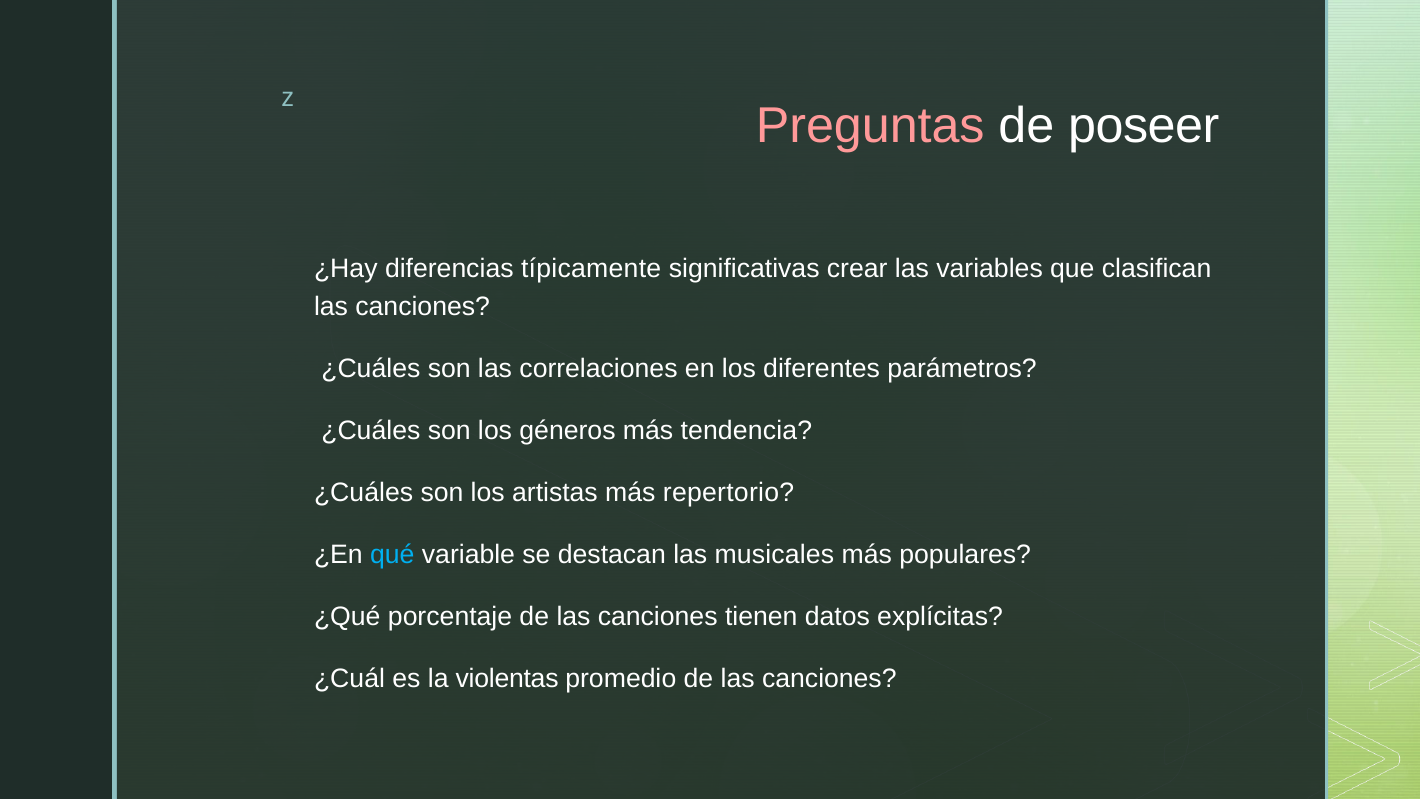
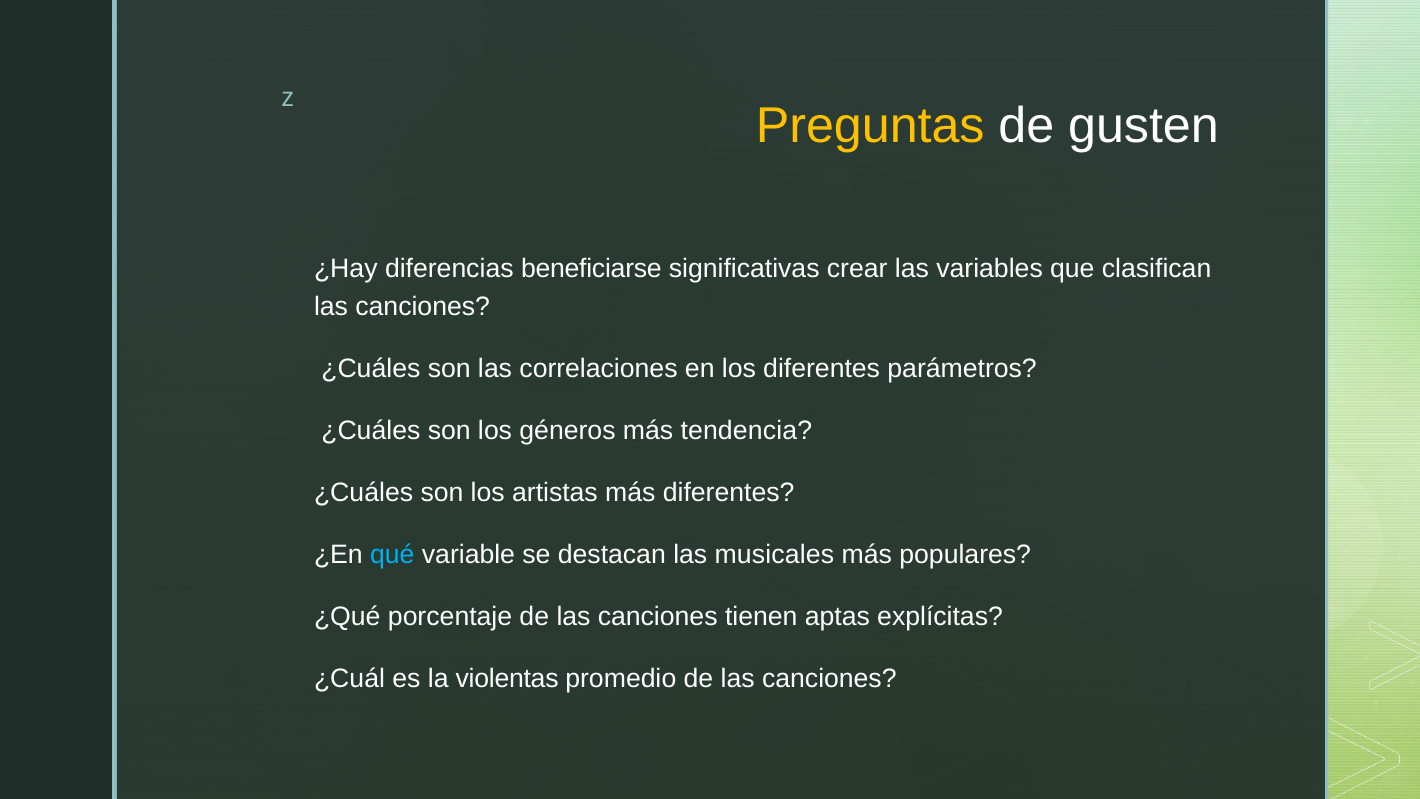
Preguntas colour: pink -> yellow (870, 126)
poseer: poseer -> gusten (1143, 126)
típicamente: típicamente -> beneficiarse (591, 269)
más repertorio: repertorio -> diferentes (729, 493)
datos: datos -> aptas (837, 617)
